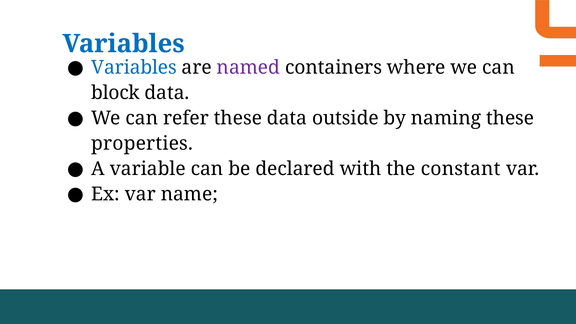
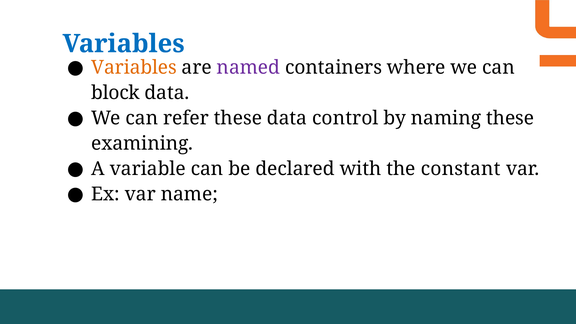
Variables colour: blue -> orange (134, 67)
outside: outside -> control (345, 118)
properties: properties -> examining (142, 143)
